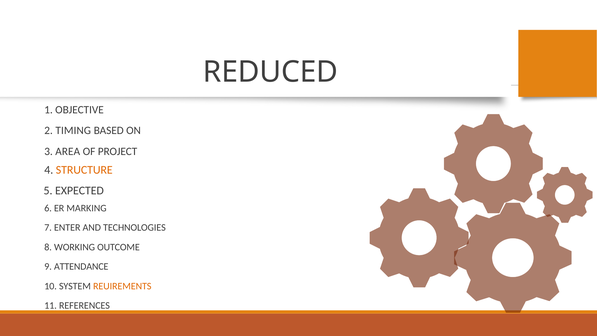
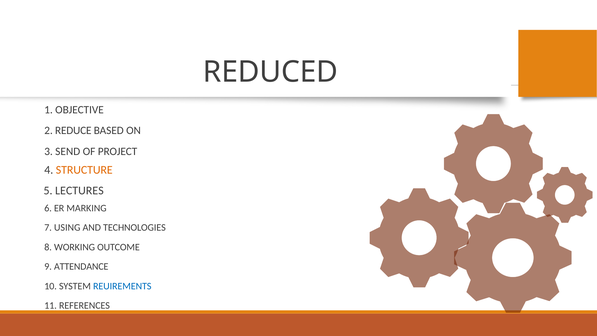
TIMING: TIMING -> REDUCE (73, 130)
AREA: AREA -> SEND (68, 151)
EXPECTED: EXPECTED -> LECTURES (79, 190)
ENTER: ENTER -> USING (67, 228)
REUIREMENTS colour: orange -> blue (122, 286)
